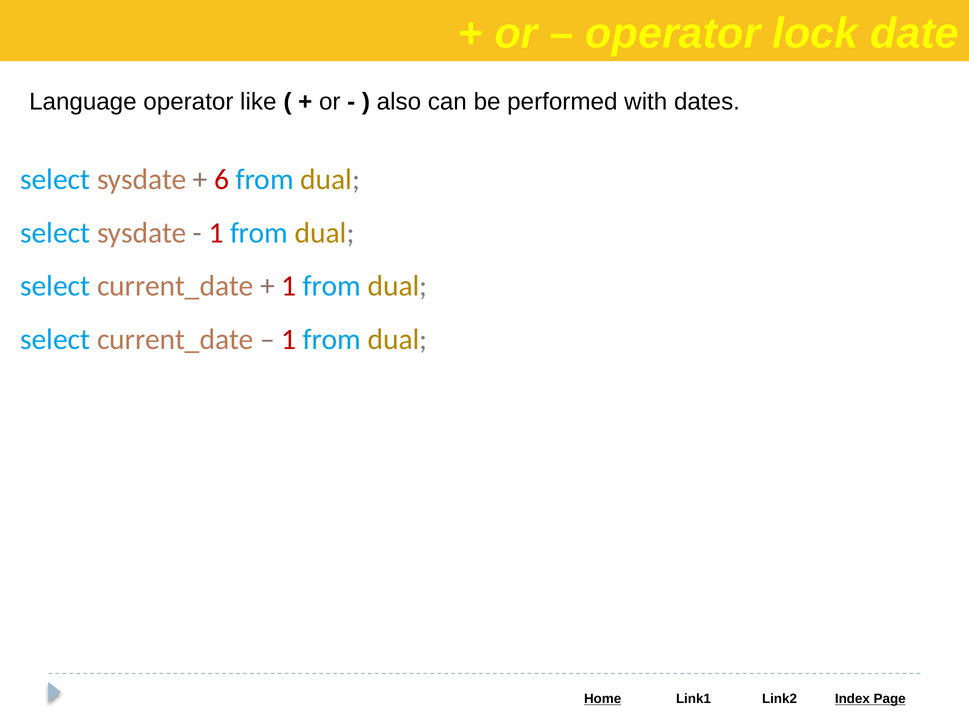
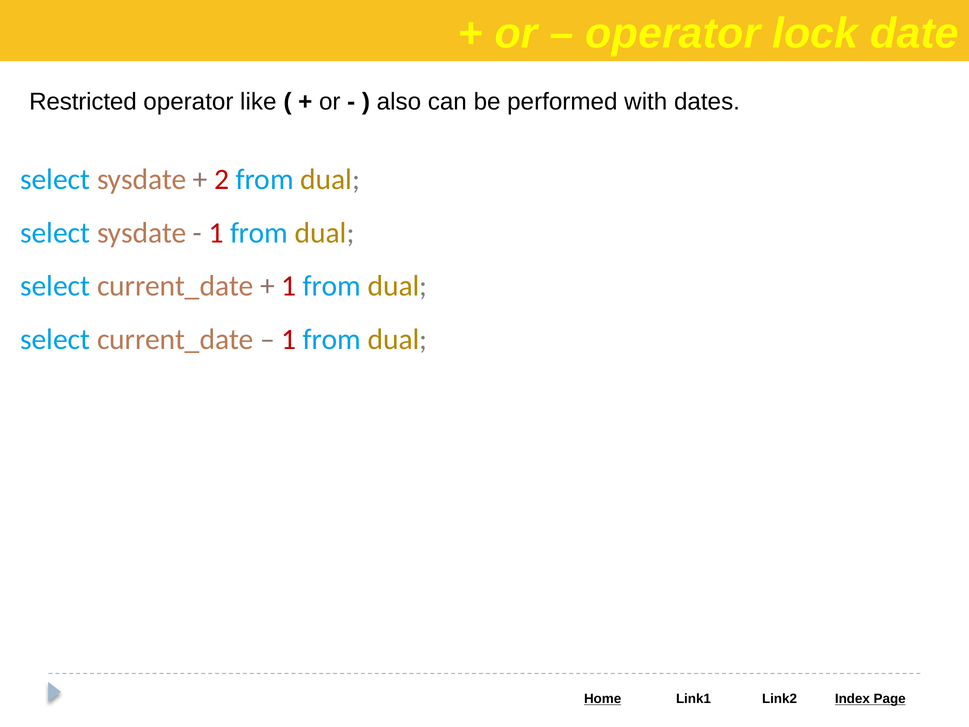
Language: Language -> Restricted (83, 102)
6: 6 -> 2 (222, 180)
